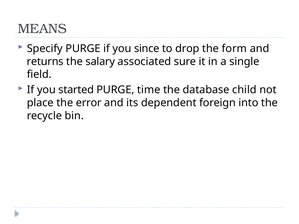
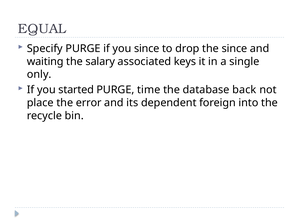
MEANS: MEANS -> EQUAL (42, 29)
the form: form -> since (234, 49)
returns: returns -> waiting (45, 62)
sure: sure -> keys (185, 62)
field: field -> only (39, 74)
child: child -> back (244, 90)
